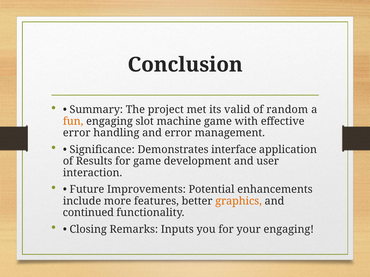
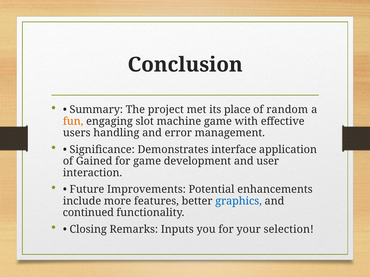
valid: valid -> place (237, 110)
error: error -> users (77, 133)
Results: Results -> Gained (94, 161)
graphics colour: orange -> blue (239, 201)
your engaging: engaging -> selection (289, 230)
